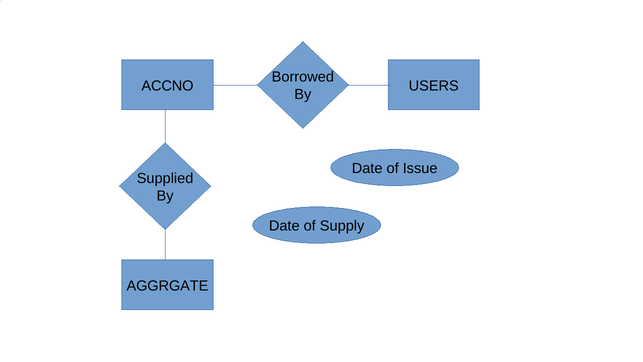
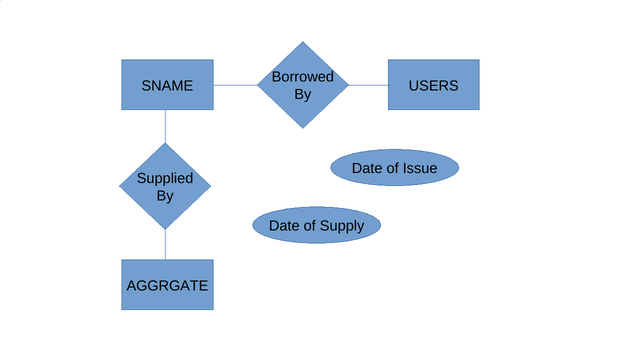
ACCNO: ACCNO -> SNAME (167, 86)
